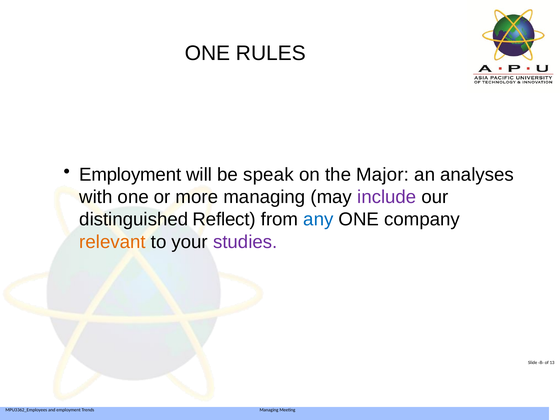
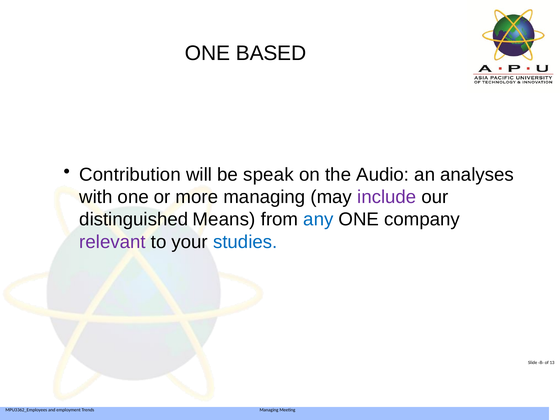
RULES: RULES -> BASED (271, 53)
Employment: Employment -> Contribution (130, 175)
Major: Major -> Audio (383, 175)
Reflect: Reflect -> Means (224, 219)
relevant colour: orange -> purple (112, 242)
studies colour: purple -> blue (245, 242)
